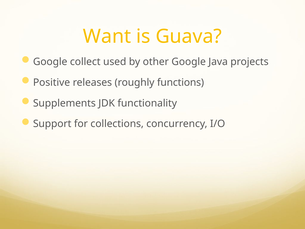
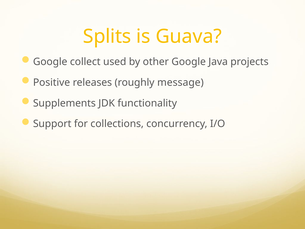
Want: Want -> Splits (107, 36)
functions: functions -> message (180, 82)
